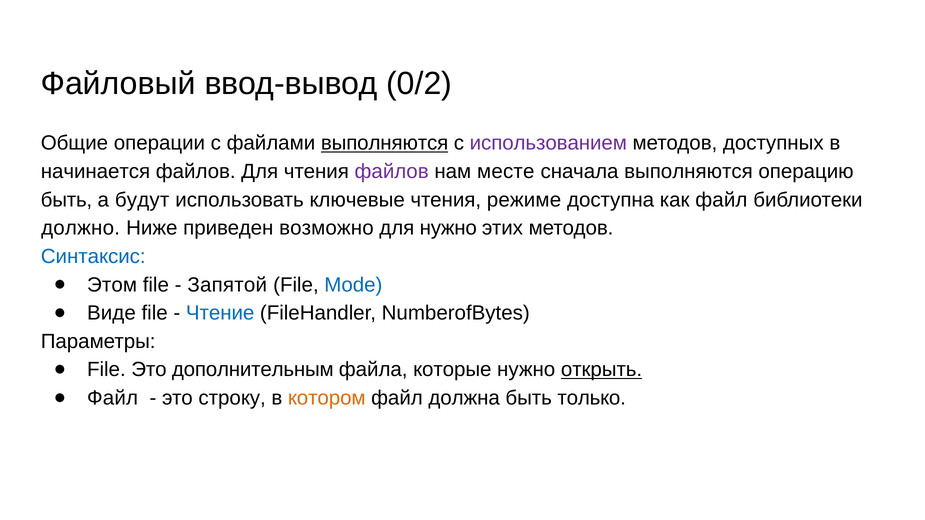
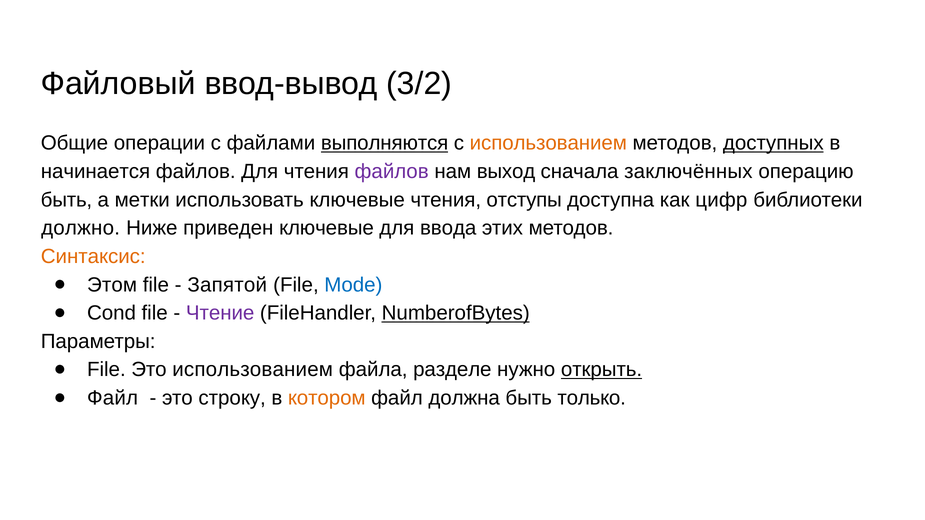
0/2: 0/2 -> 3/2 (419, 83)
использованием colour: purple -> orange (548, 143)
доступных underline: none -> present (773, 143)
месте: месте -> выход (506, 172)
сначала выполняются: выполняются -> заключённых (688, 172)
будут: будут -> метки (142, 200)
режиме: режиме -> отступы (524, 200)
как файл: файл -> цифр (721, 200)
приведен возможно: возможно -> ключевые (327, 228)
для нужно: нужно -> ввода (448, 228)
Синтаксис colour: blue -> orange (93, 257)
Виде: Виде -> Cond (111, 313)
Чтение colour: blue -> purple (220, 313)
NumberofBytes underline: none -> present (456, 313)
Это дополнительным: дополнительным -> использованием (253, 370)
которые: которые -> разделе (452, 370)
